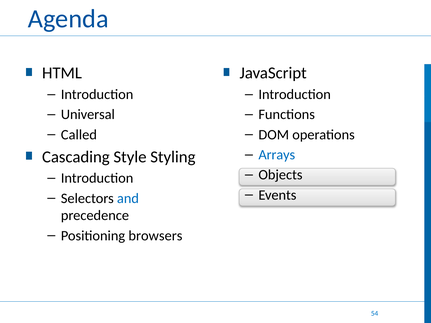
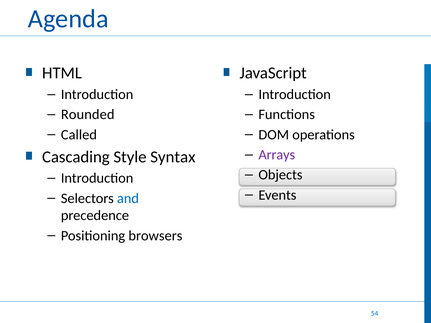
Universal: Universal -> Rounded (88, 115)
Arrays colour: blue -> purple (277, 155)
Styling: Styling -> Syntax (173, 157)
